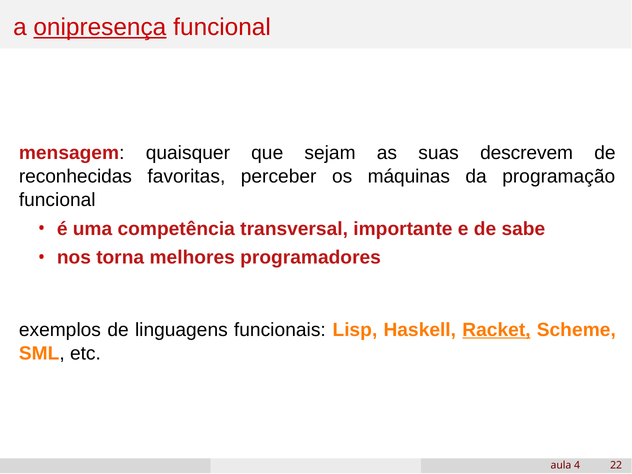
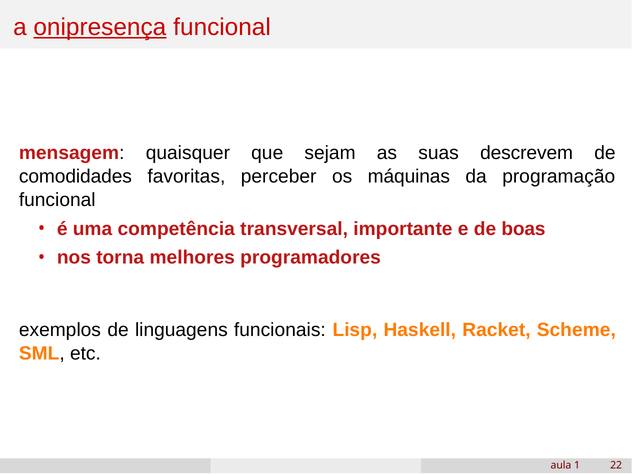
reconhecidas: reconhecidas -> comodidades (75, 177)
sabe: sabe -> boas (523, 229)
Racket underline: present -> none (496, 330)
4: 4 -> 1 (577, 466)
